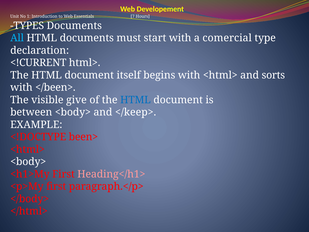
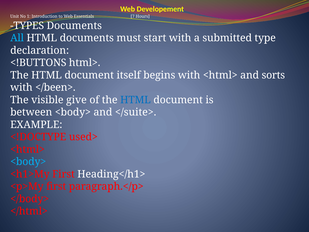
comercial: comercial -> submitted (227, 38)
<!CURRENT: <!CURRENT -> <!BUTTONS (38, 63)
</keep>: </keep> -> </suite> (136, 112)
been>: been> -> used> (83, 137)
<body> colour: white -> light blue (28, 162)
Heading</h1> colour: pink -> white (111, 174)
